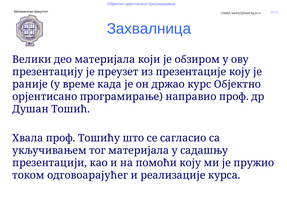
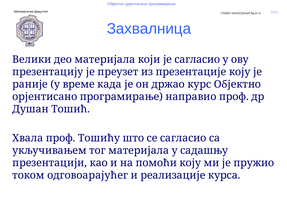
је обзиром: обзиром -> сагласио (197, 59)
